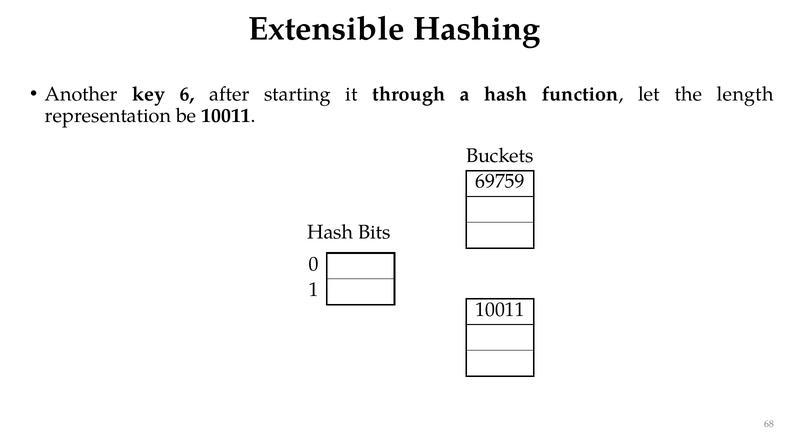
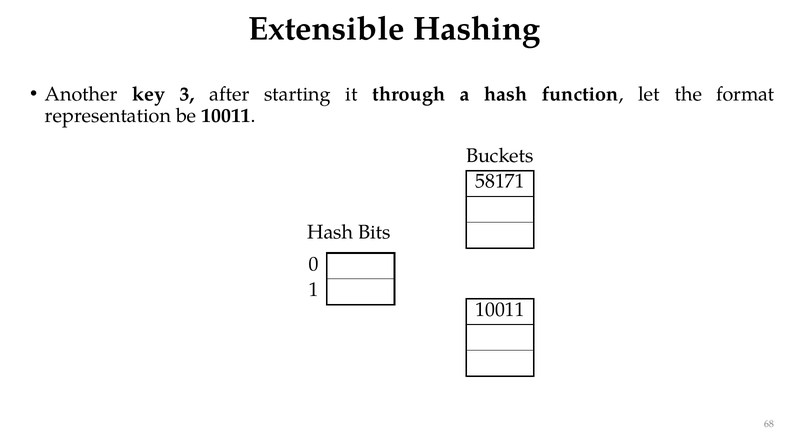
6: 6 -> 3 (187, 94)
length: length -> format (745, 94)
69759: 69759 -> 58171 (500, 181)
